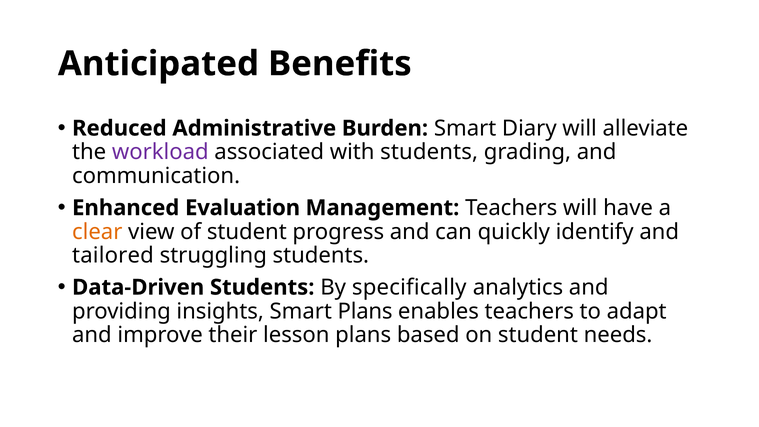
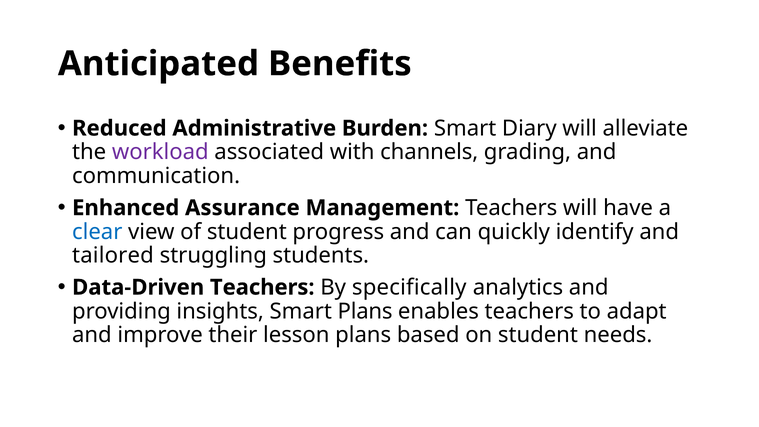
with students: students -> channels (429, 152)
Evaluation: Evaluation -> Assurance (242, 208)
clear colour: orange -> blue (97, 232)
Data-Driven Students: Students -> Teachers (262, 287)
